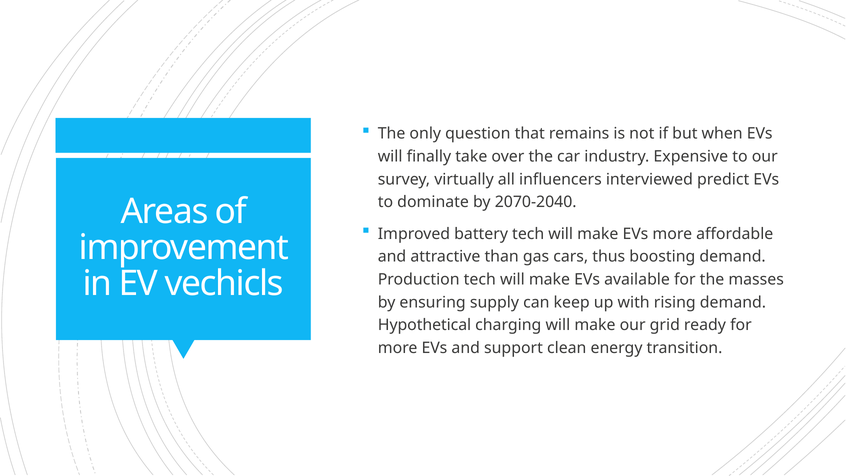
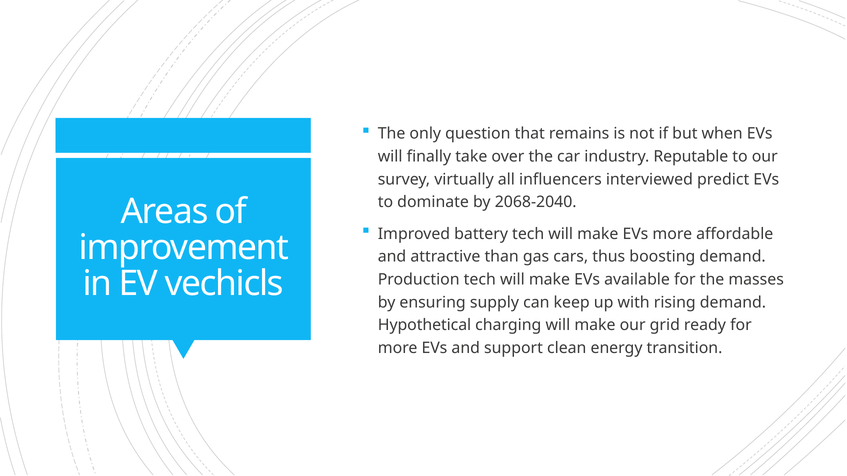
Expensive: Expensive -> Reputable (691, 157)
2070-2040: 2070-2040 -> 2068-2040 (536, 202)
